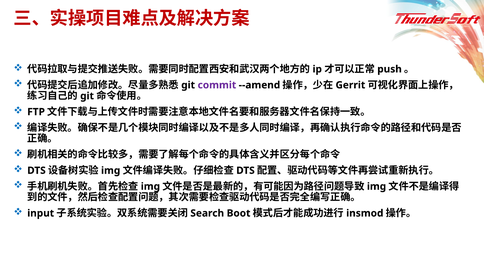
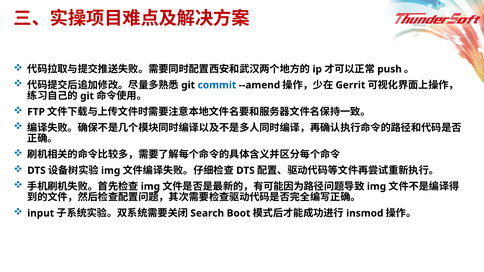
commit colour: purple -> blue (217, 85)
